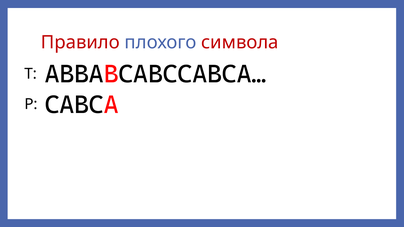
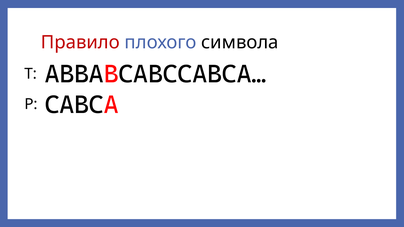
символа colour: red -> black (240, 43)
